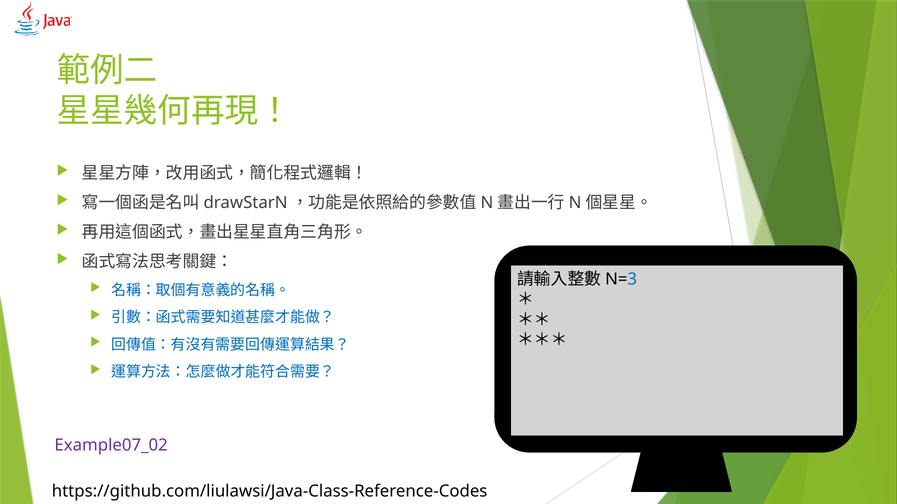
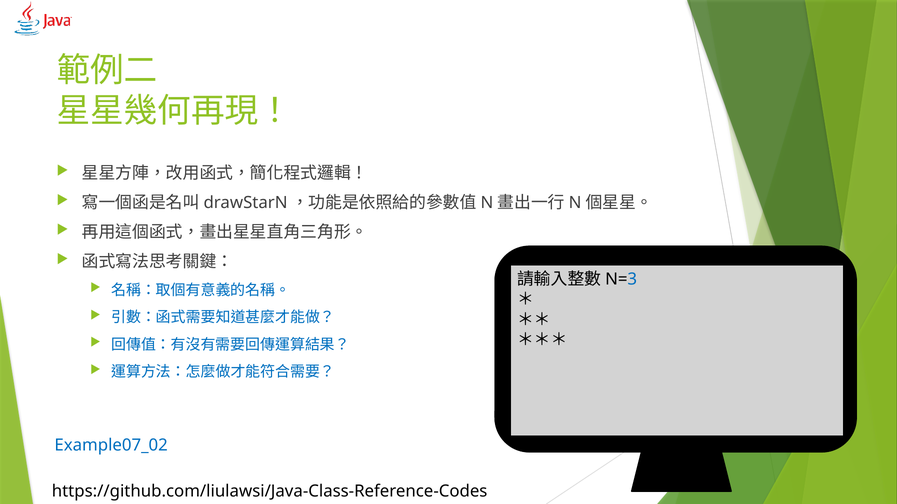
Example07_02 colour: purple -> blue (111, 445)
